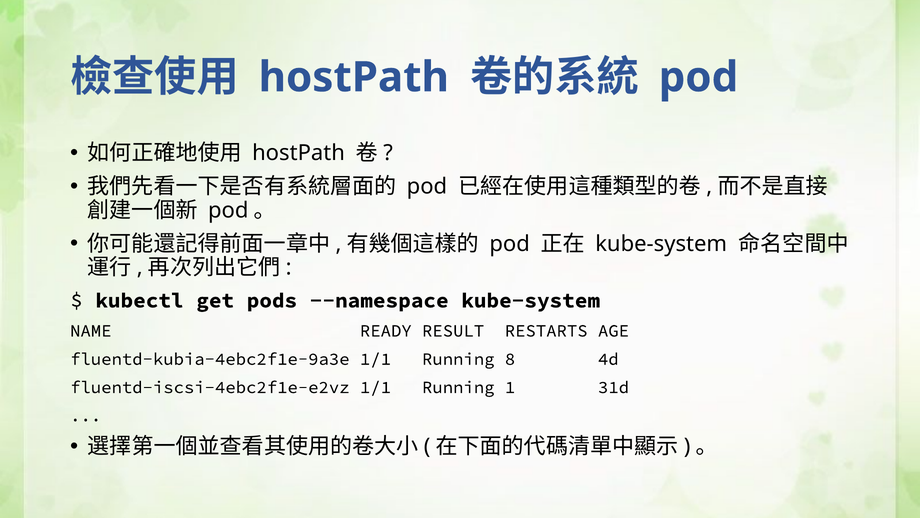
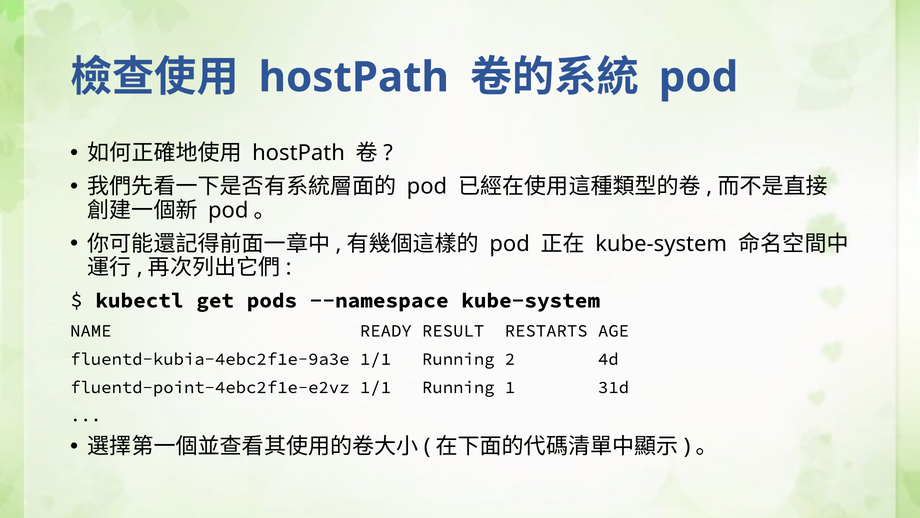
8: 8 -> 2 (510, 359)
fluentd-iscsi-4ebc2f1e-e2vz: fluentd-iscsi-4ebc2f1e-e2vz -> fluentd-point-4ebc2f1e-e2vz (210, 387)
